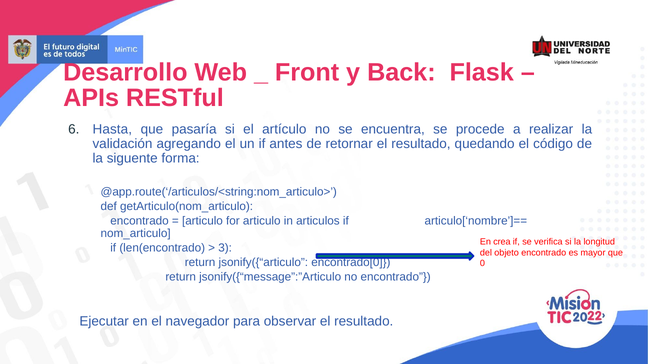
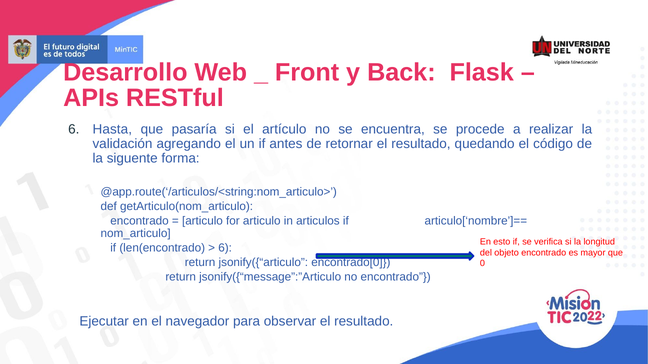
crea: crea -> esto (502, 242)
3: 3 -> 6 (225, 248)
